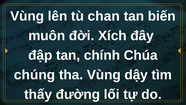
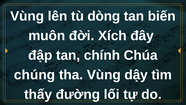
chan: chan -> dòng (104, 16)
